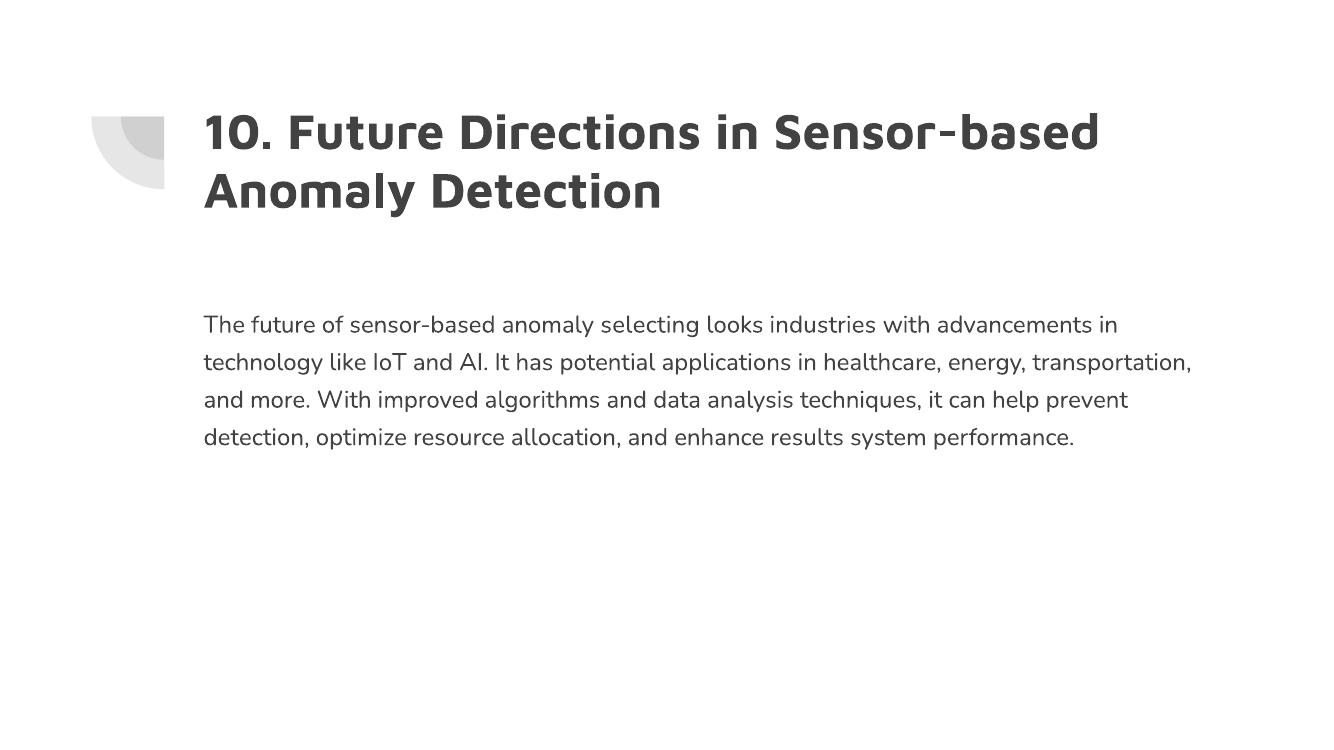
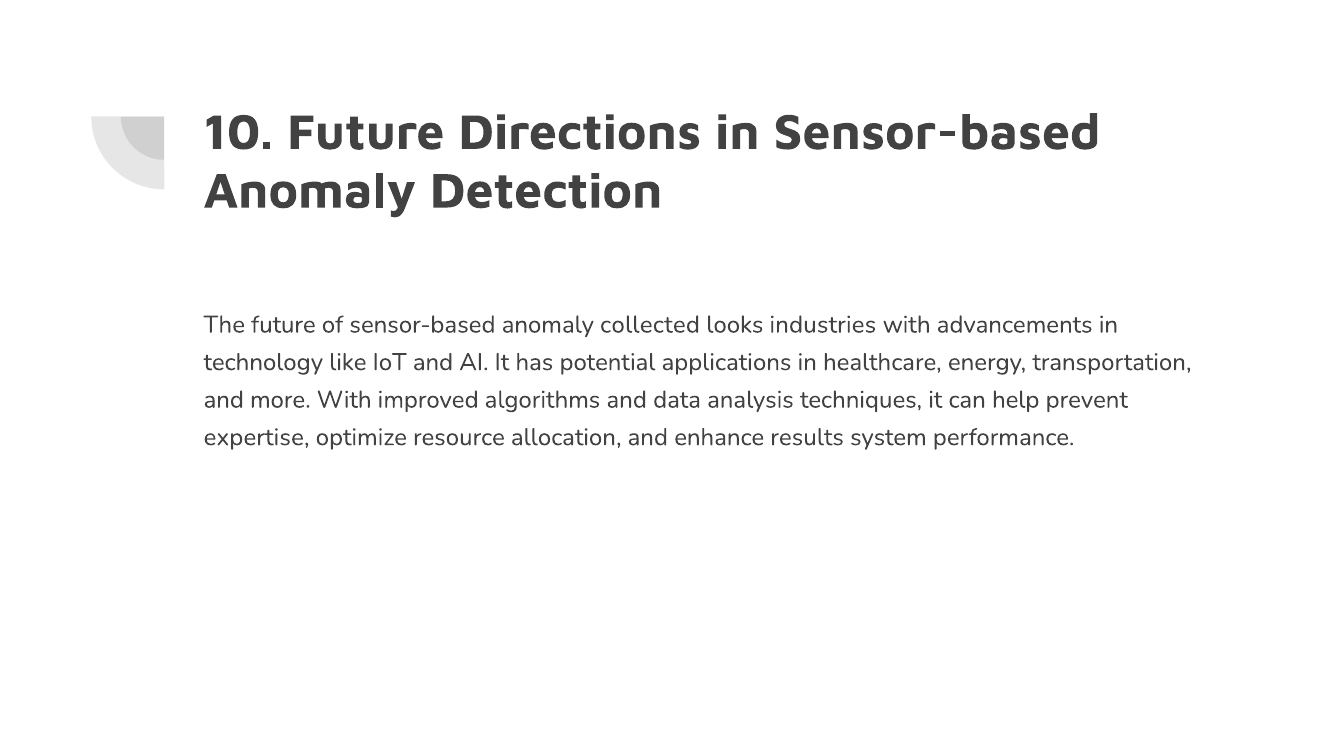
selecting: selecting -> collected (650, 325)
detection: detection -> expertise (257, 437)
